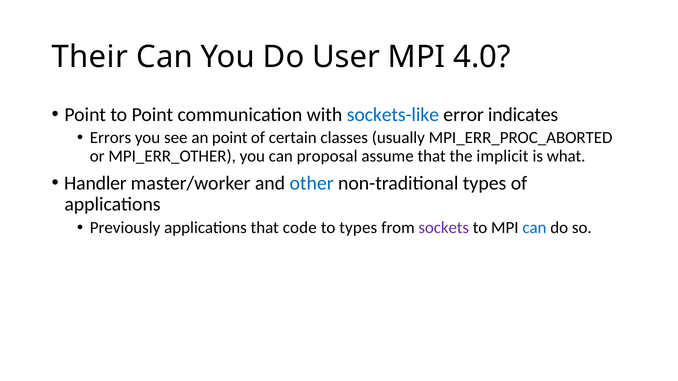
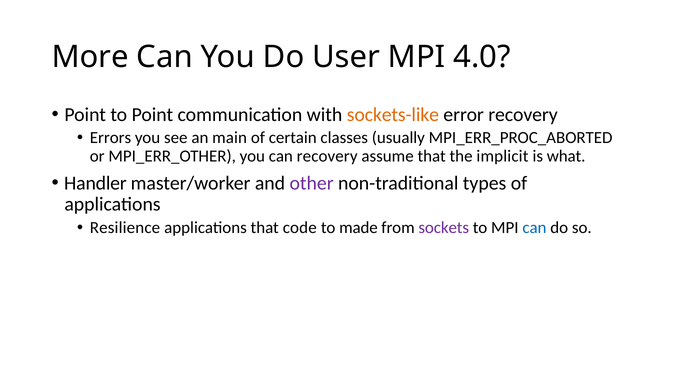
Their: Their -> More (90, 57)
sockets-like colour: blue -> orange (393, 115)
error indicates: indicates -> recovery (523, 115)
an point: point -> main (230, 138)
can proposal: proposal -> recovery (327, 156)
other colour: blue -> purple (312, 183)
Previously: Previously -> Resilience (125, 228)
to types: types -> made (358, 228)
